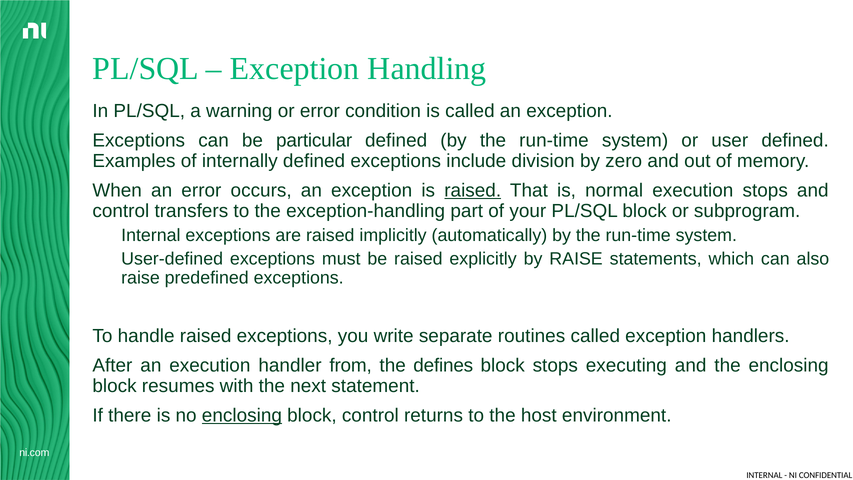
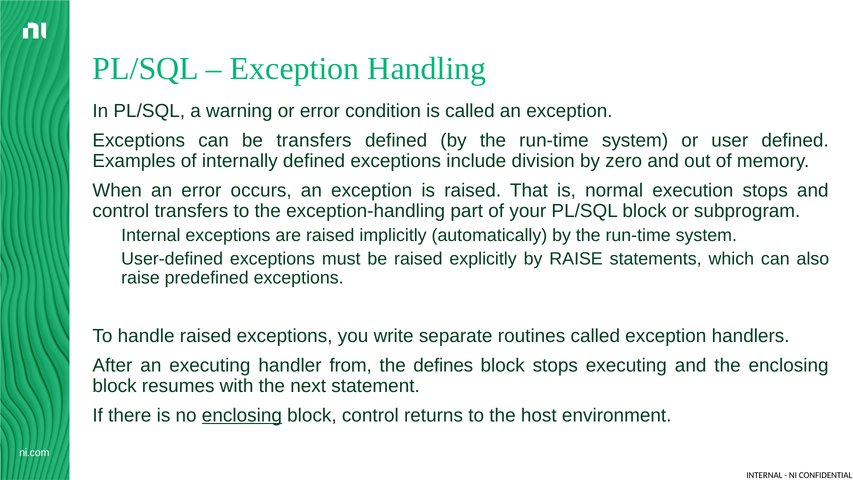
be particular: particular -> transfers (314, 140)
raised underline: present -> none (473, 190)
an execution: execution -> executing (210, 365)
